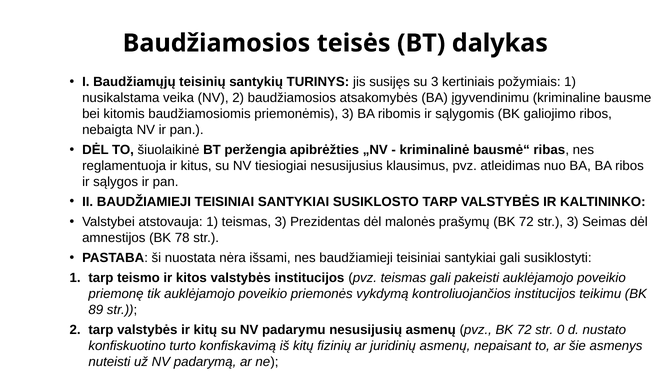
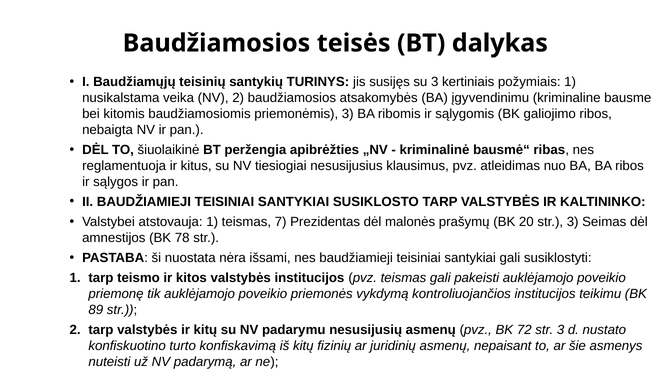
teismas 3: 3 -> 7 (281, 222)
prašymų BK 72: 72 -> 20 (526, 222)
72 str 0: 0 -> 3 (561, 330)
